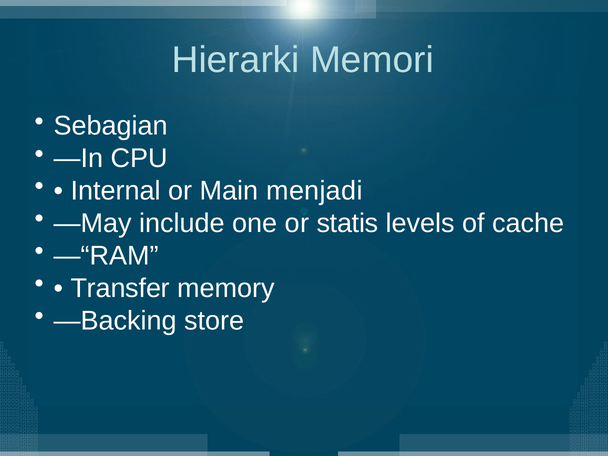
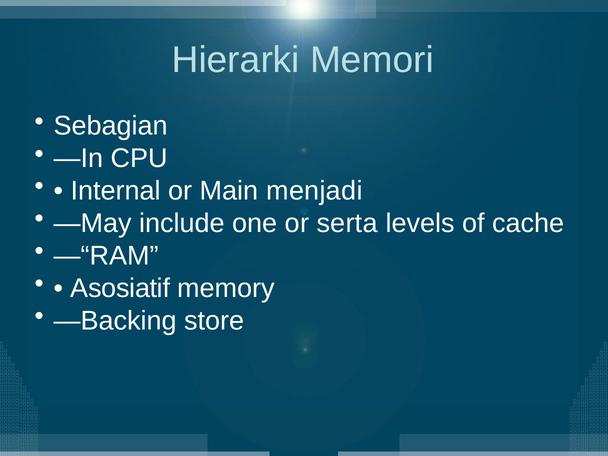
statis: statis -> serta (347, 223)
Transfer: Transfer -> Asosiatif (120, 288)
